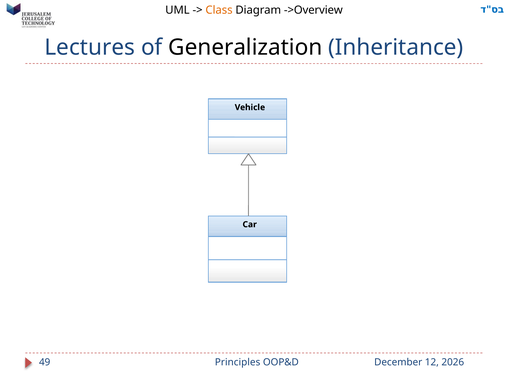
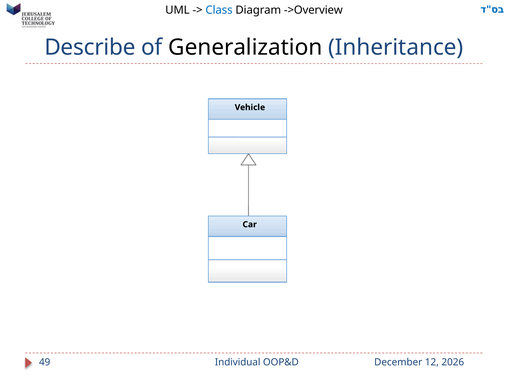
Class colour: orange -> blue (219, 10)
Lectures: Lectures -> Describe (90, 47)
Principles: Principles -> Individual (238, 362)
